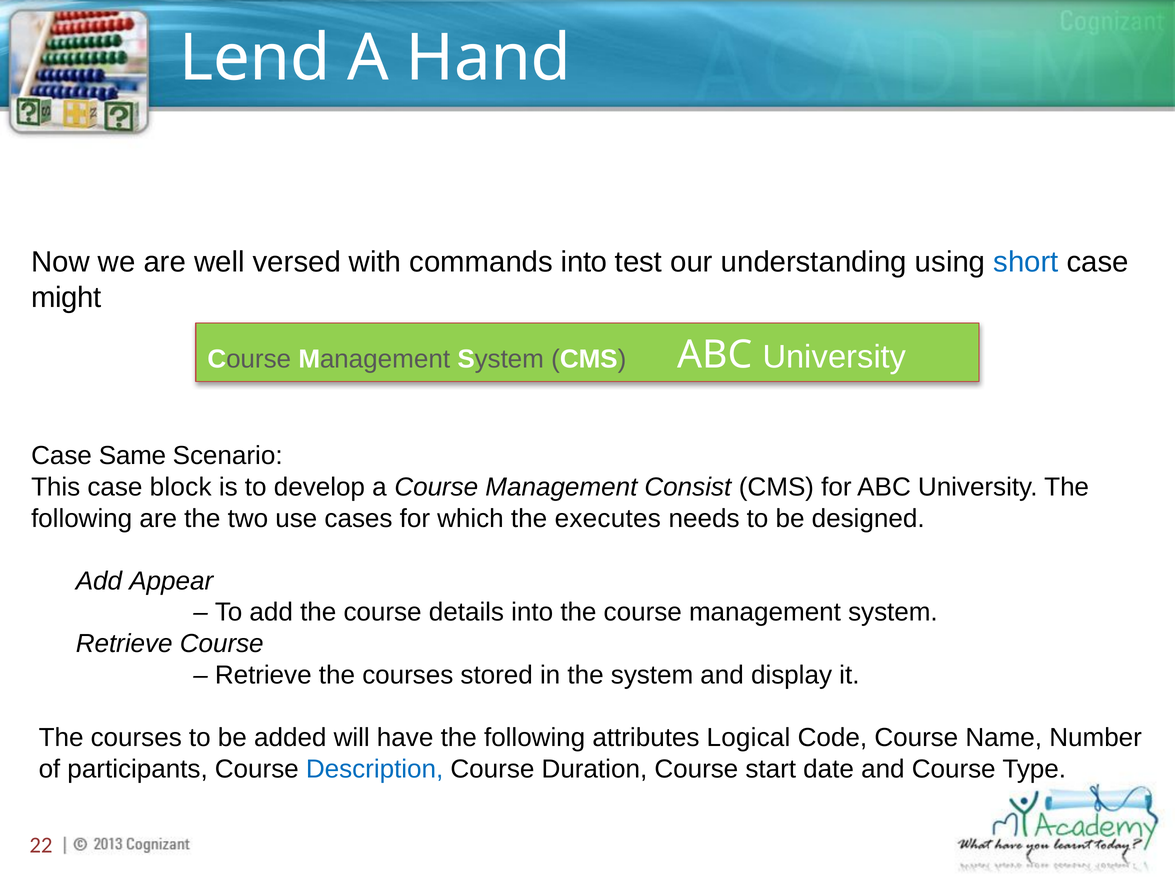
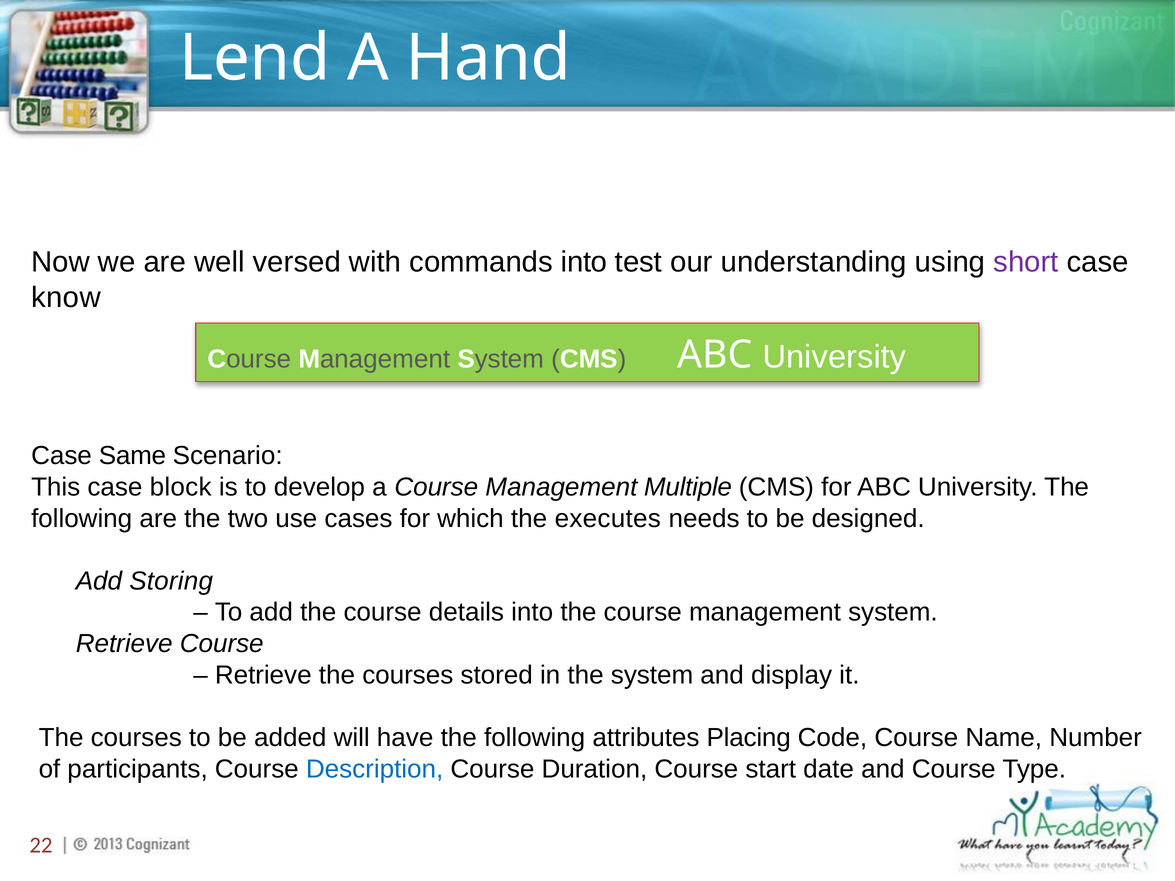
short colour: blue -> purple (1026, 262)
might: might -> know (66, 298)
Consist: Consist -> Multiple (688, 487)
Appear: Appear -> Storing (171, 581)
Logical: Logical -> Placing (749, 738)
